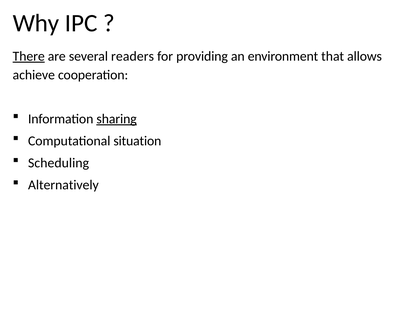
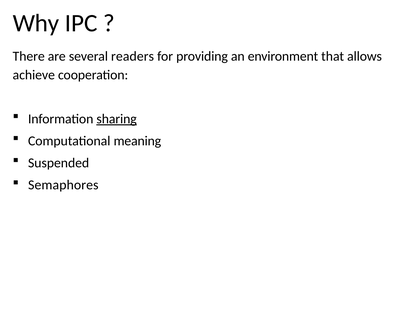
There underline: present -> none (29, 56)
situation: situation -> meaning (137, 141)
Scheduling: Scheduling -> Suspended (59, 163)
Alternatively: Alternatively -> Semaphores (63, 185)
